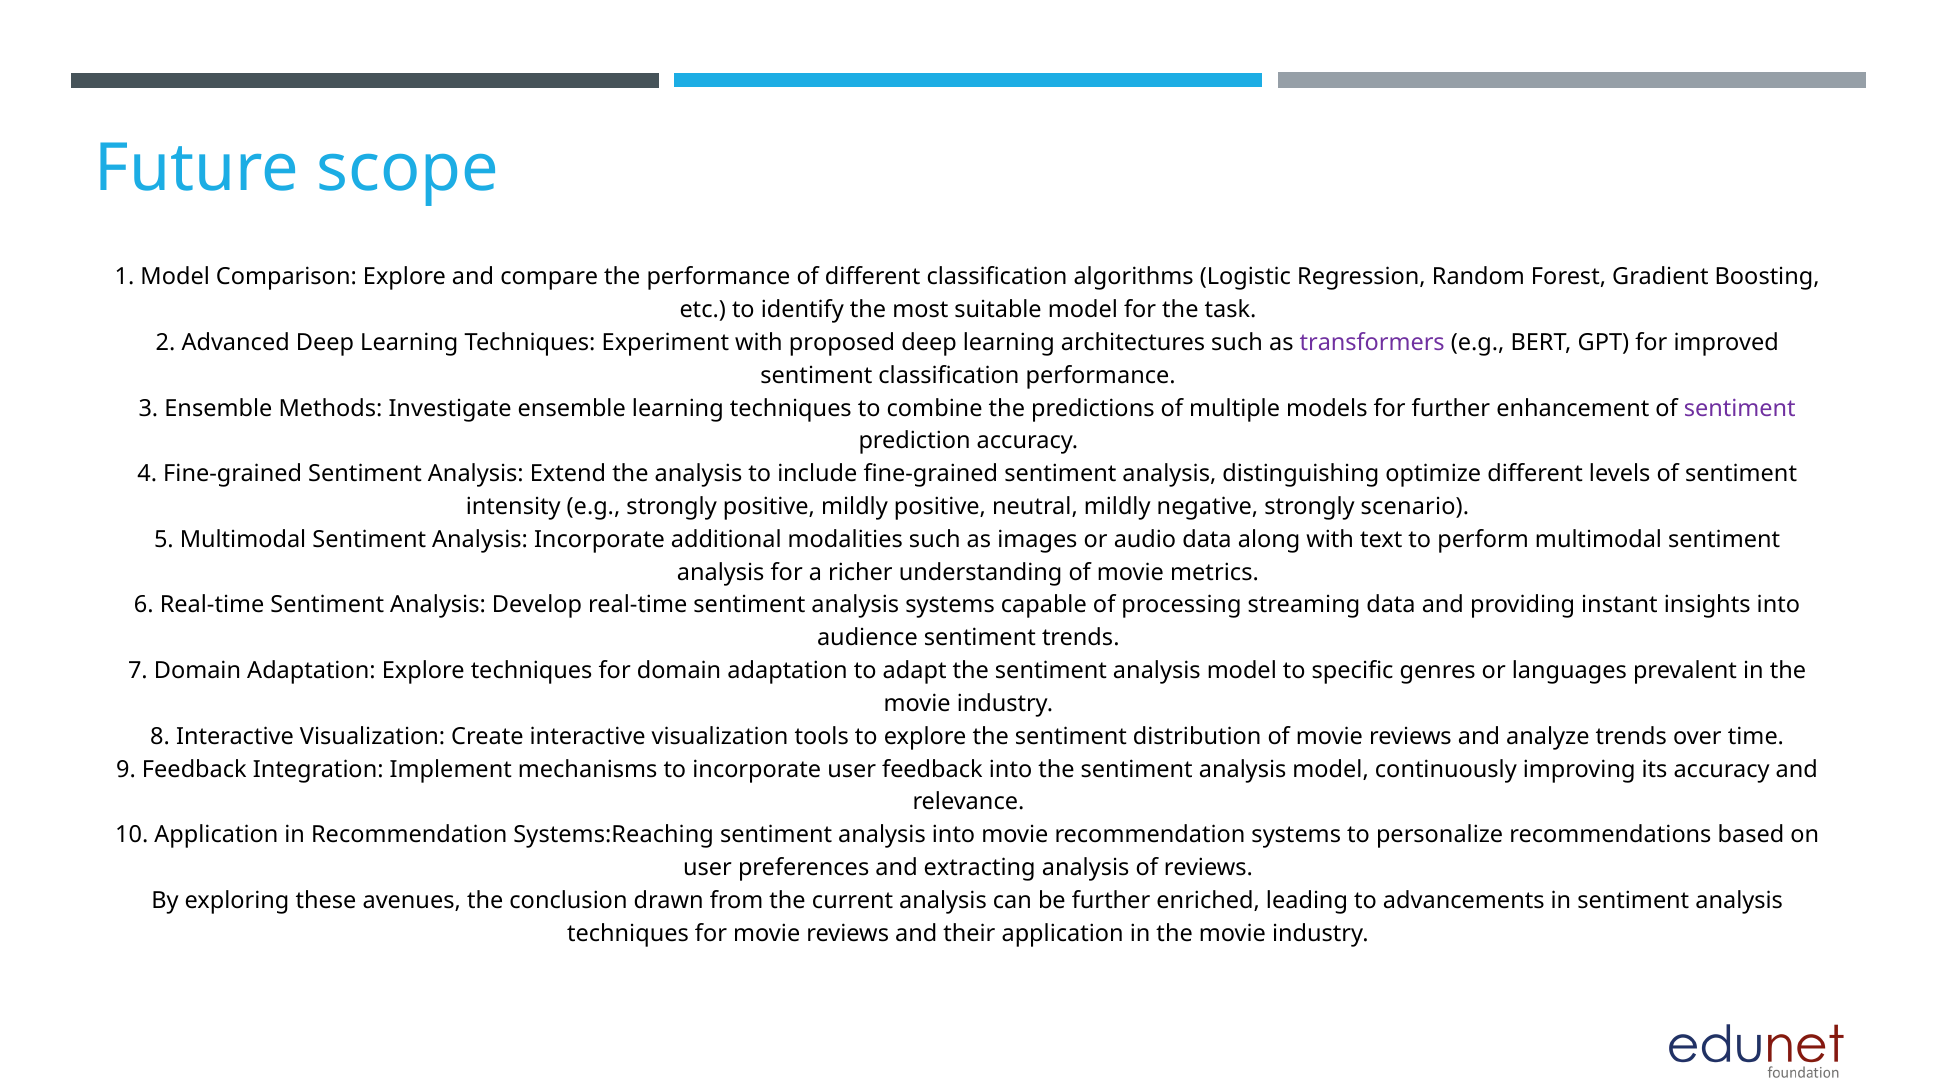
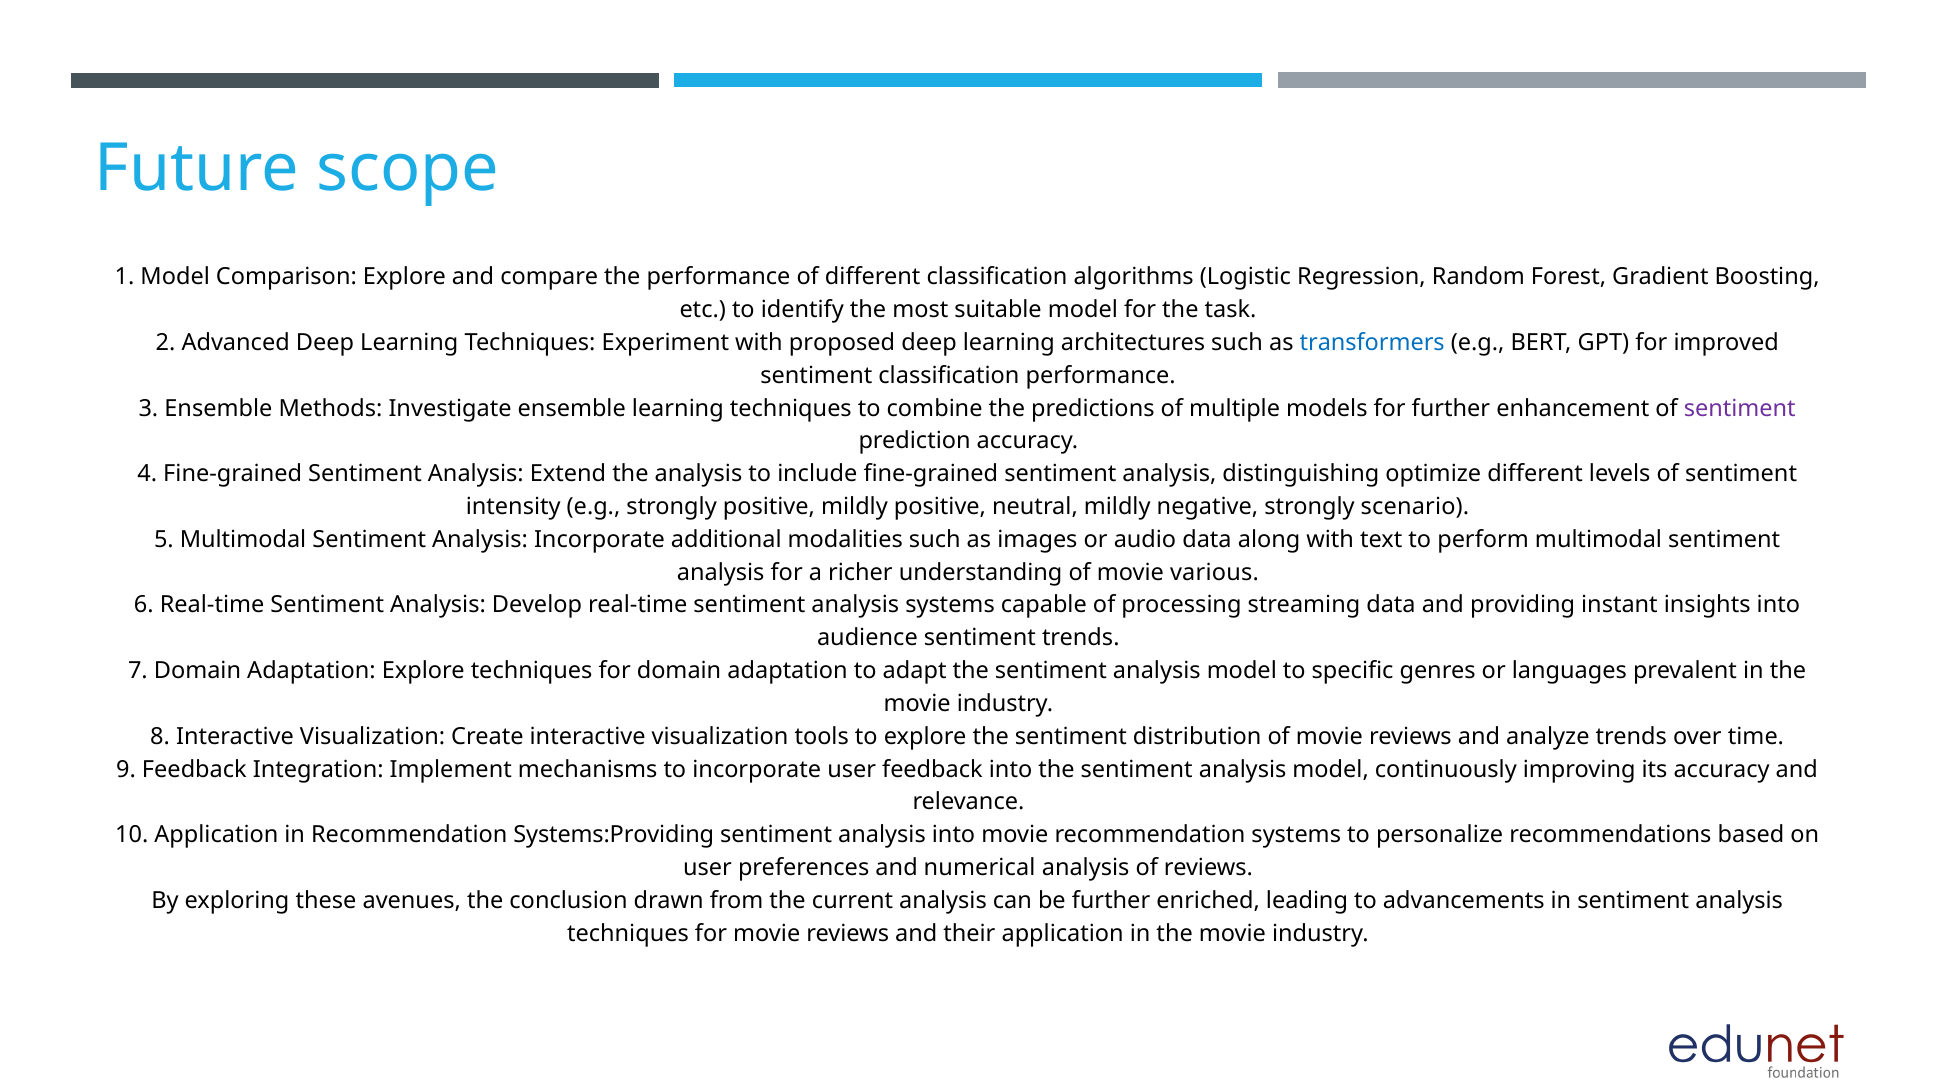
transformers colour: purple -> blue (1372, 343)
metrics: metrics -> various (1214, 573)
Systems:Reaching: Systems:Reaching -> Systems:Providing (614, 835)
extracting: extracting -> numerical (980, 868)
